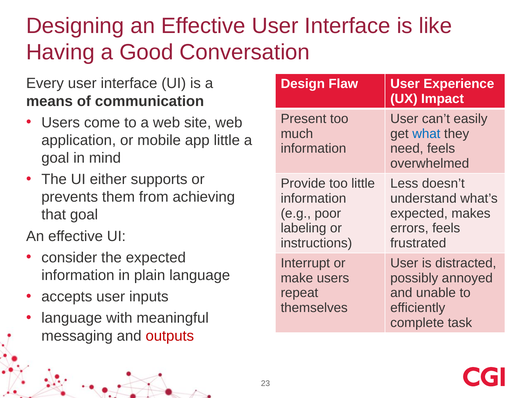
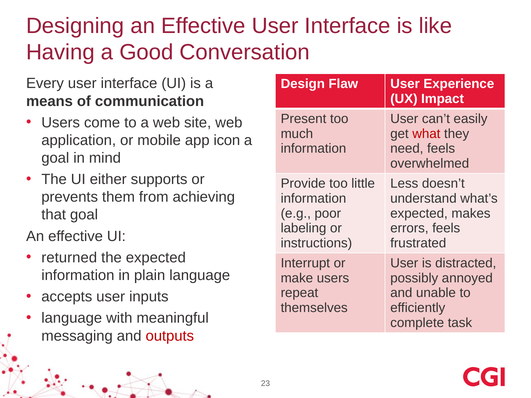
what colour: blue -> red (426, 134)
app little: little -> icon (227, 140)
consider: consider -> returned (69, 258)
